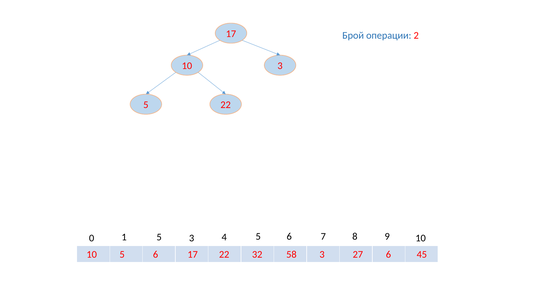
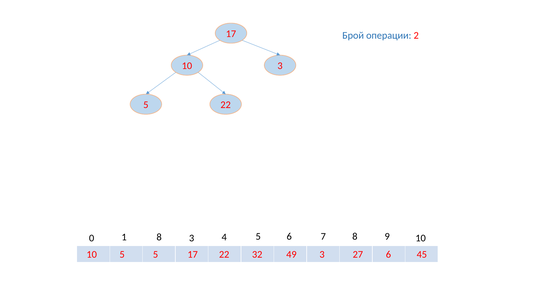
1 5: 5 -> 8 (159, 237)
58: 58 -> 49 (291, 254)
6: 6 -> 5 (156, 254)
